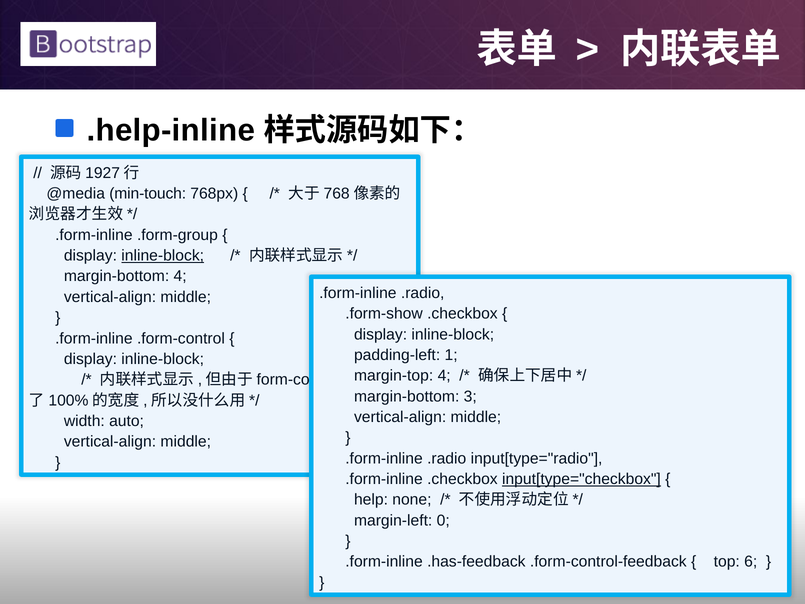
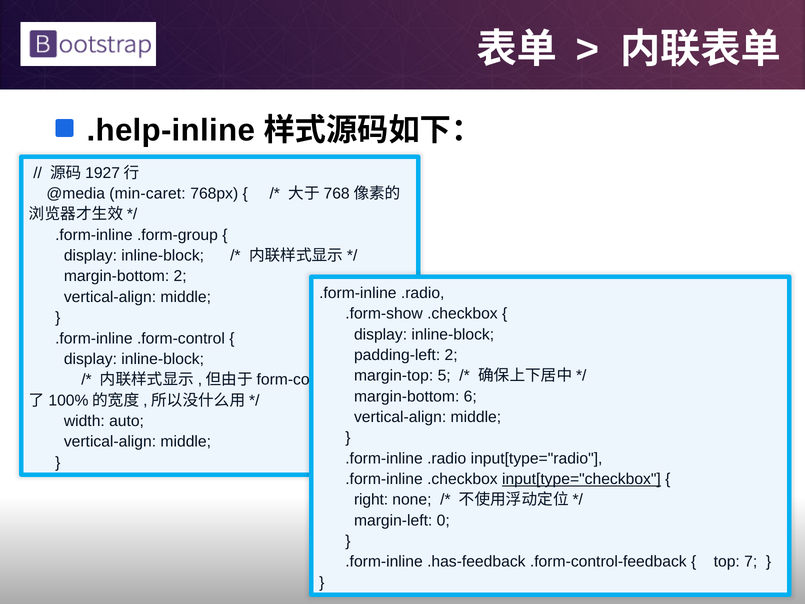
min-touch: min-touch -> min-caret (148, 194)
inline-block underline: present -> none (163, 256)
margin-bottom 4: 4 -> 2 (180, 276)
padding-left 1: 1 -> 2 (451, 355)
4: 4 -> 5 (444, 376)
3: 3 -> 6 (470, 396)
help: help -> right (371, 500)
6: 6 -> 7 (751, 562)
